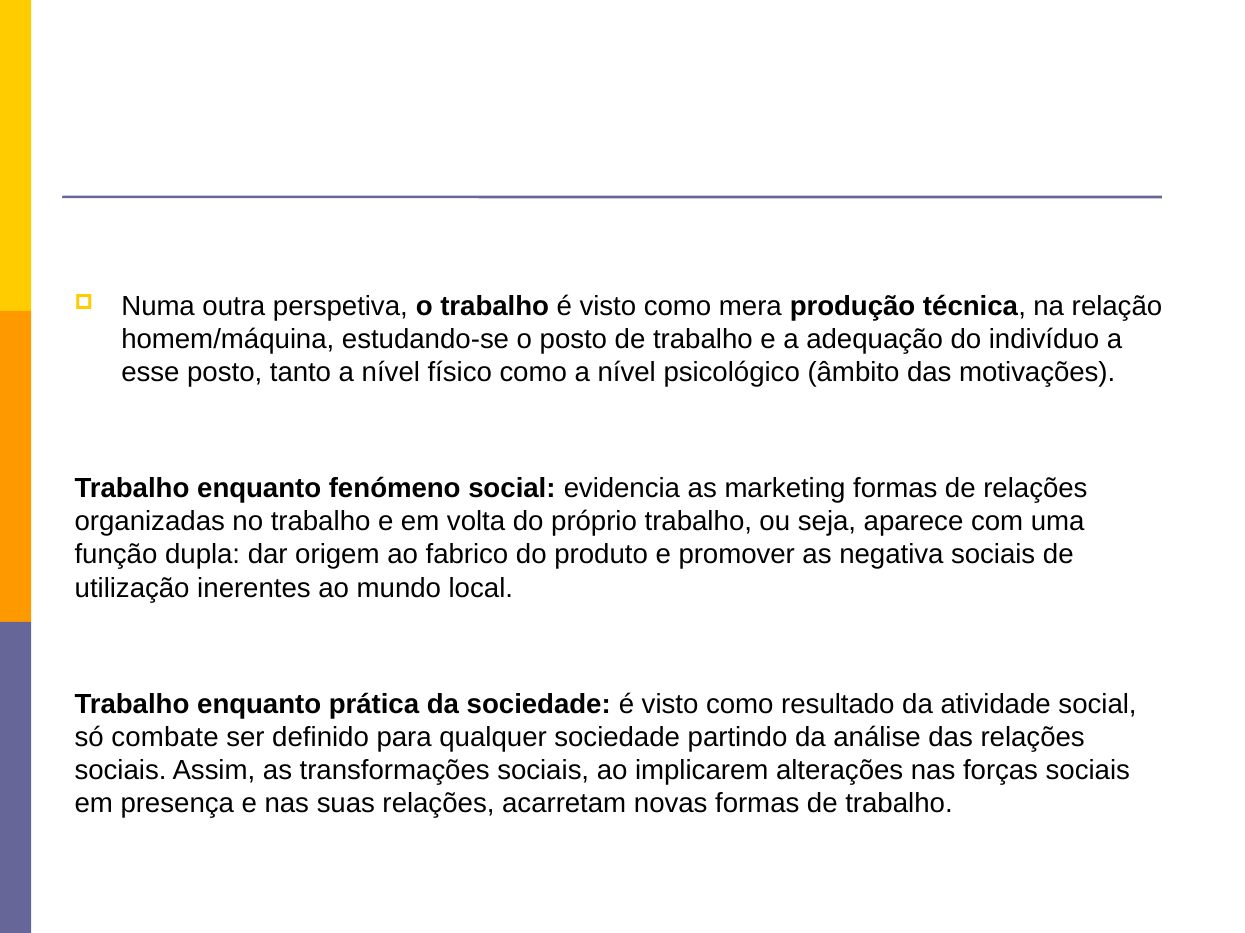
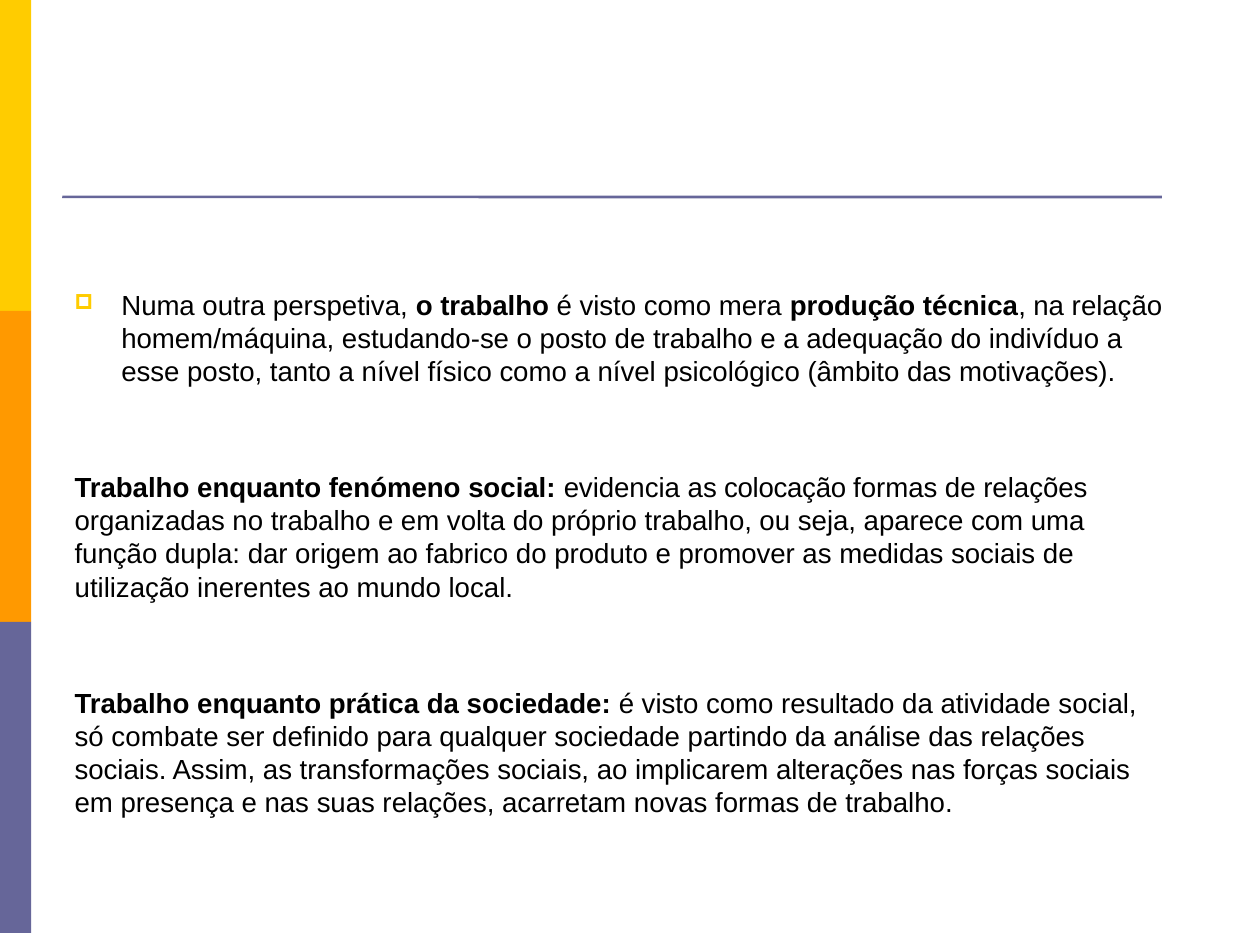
marketing: marketing -> colocação (785, 489)
negativa: negativa -> medidas (891, 555)
